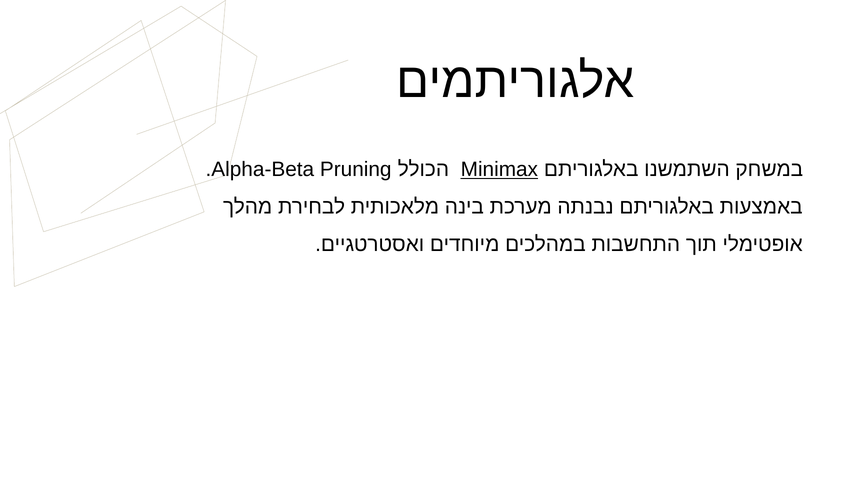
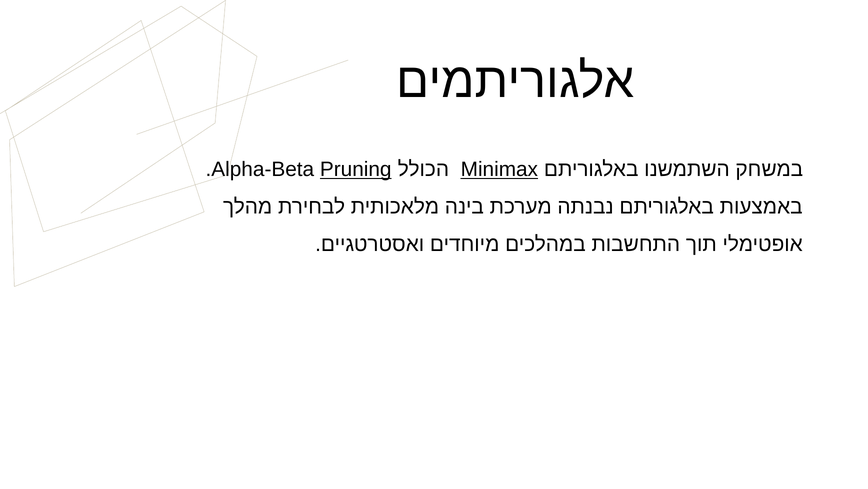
Pruning underline: none -> present (356, 169)
